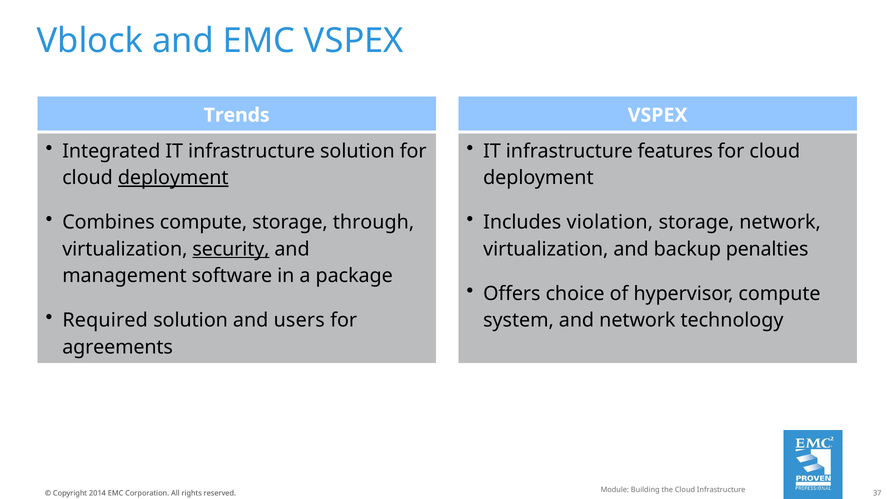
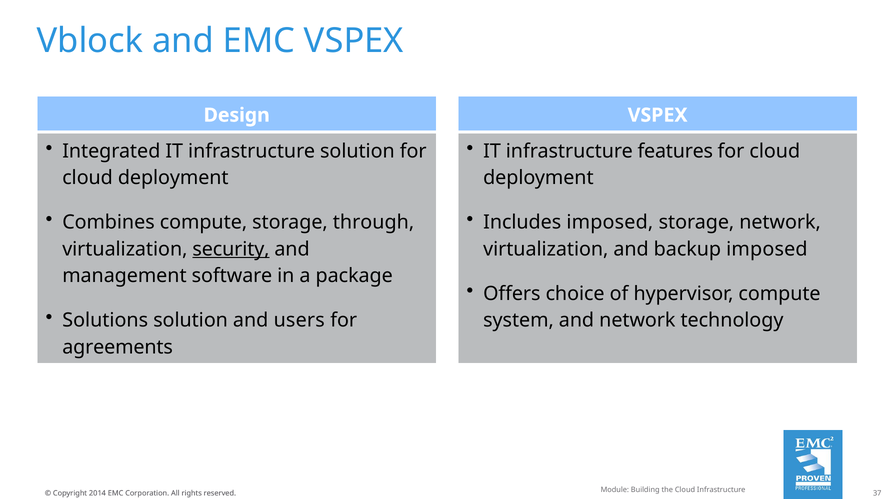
Trends: Trends -> Design (237, 115)
deployment underline: present -> none (173, 178)
Includes violation: violation -> imposed (610, 222)
backup penalties: penalties -> imposed (767, 249)
Required: Required -> Solutions (105, 320)
